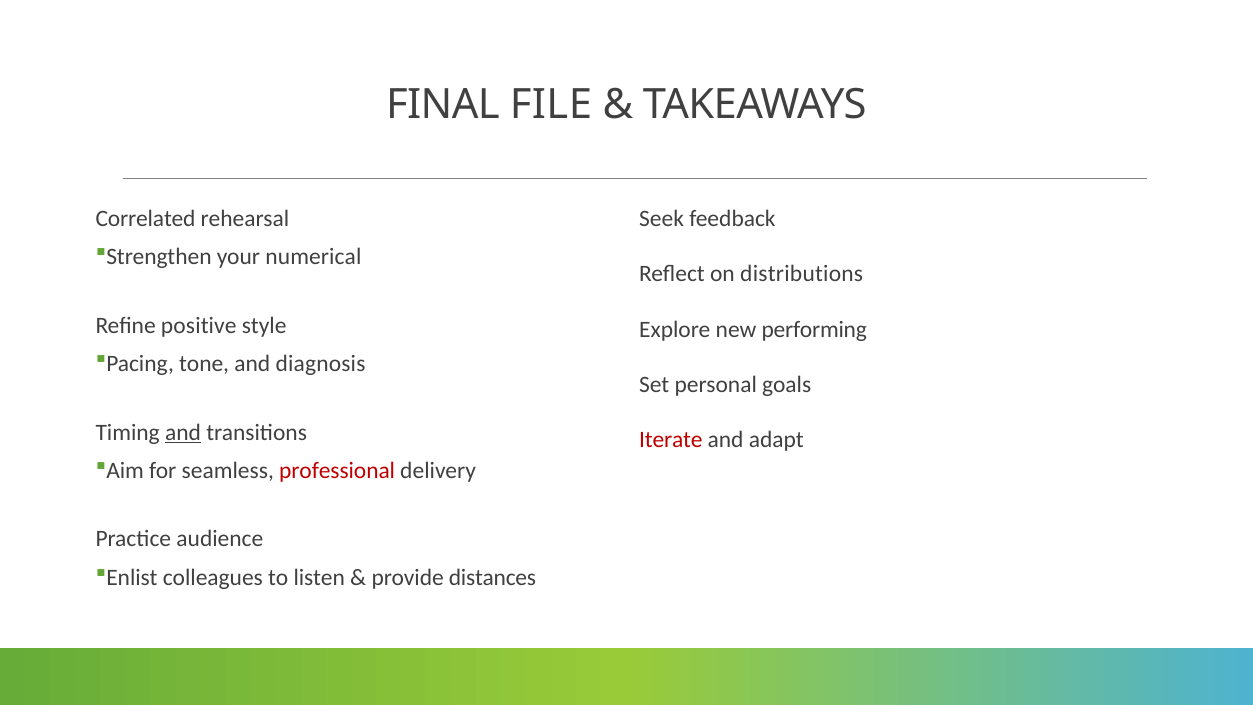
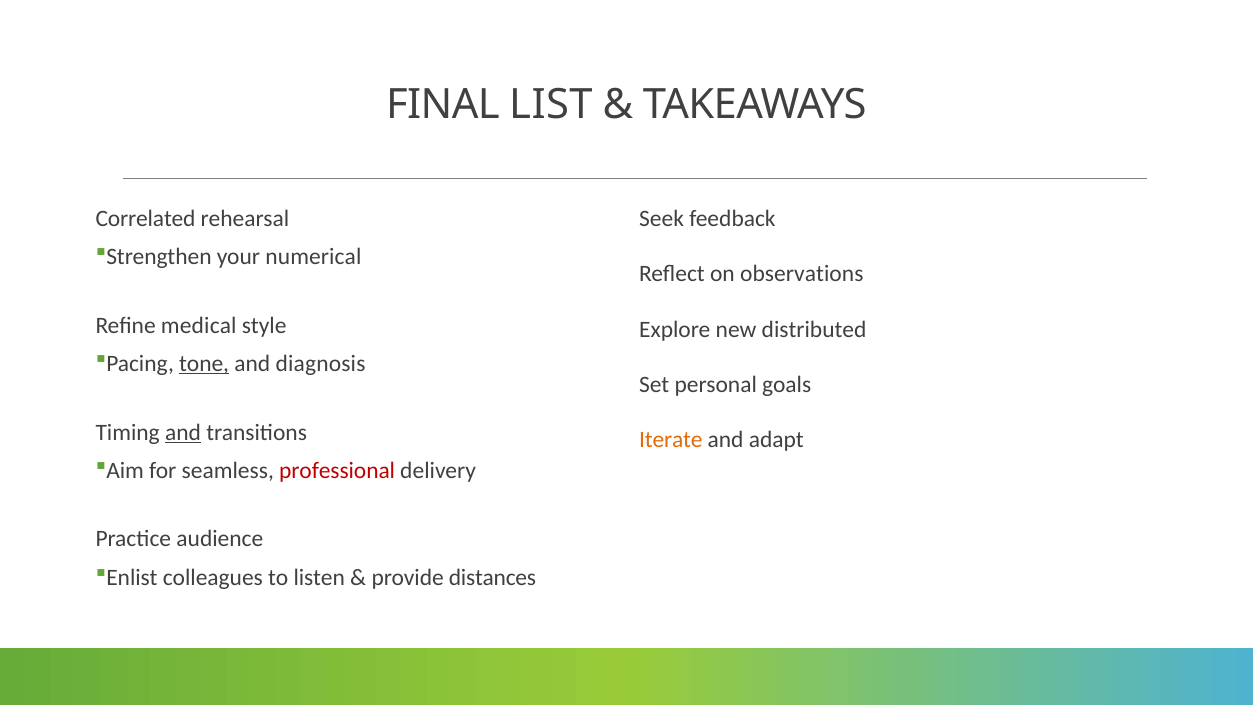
FILE: FILE -> LIST (551, 105)
distributions: distributions -> observations (802, 274)
positive: positive -> medical (199, 325)
performing: performing -> distributed (814, 329)
tone underline: none -> present (204, 363)
Iterate colour: red -> orange (671, 440)
